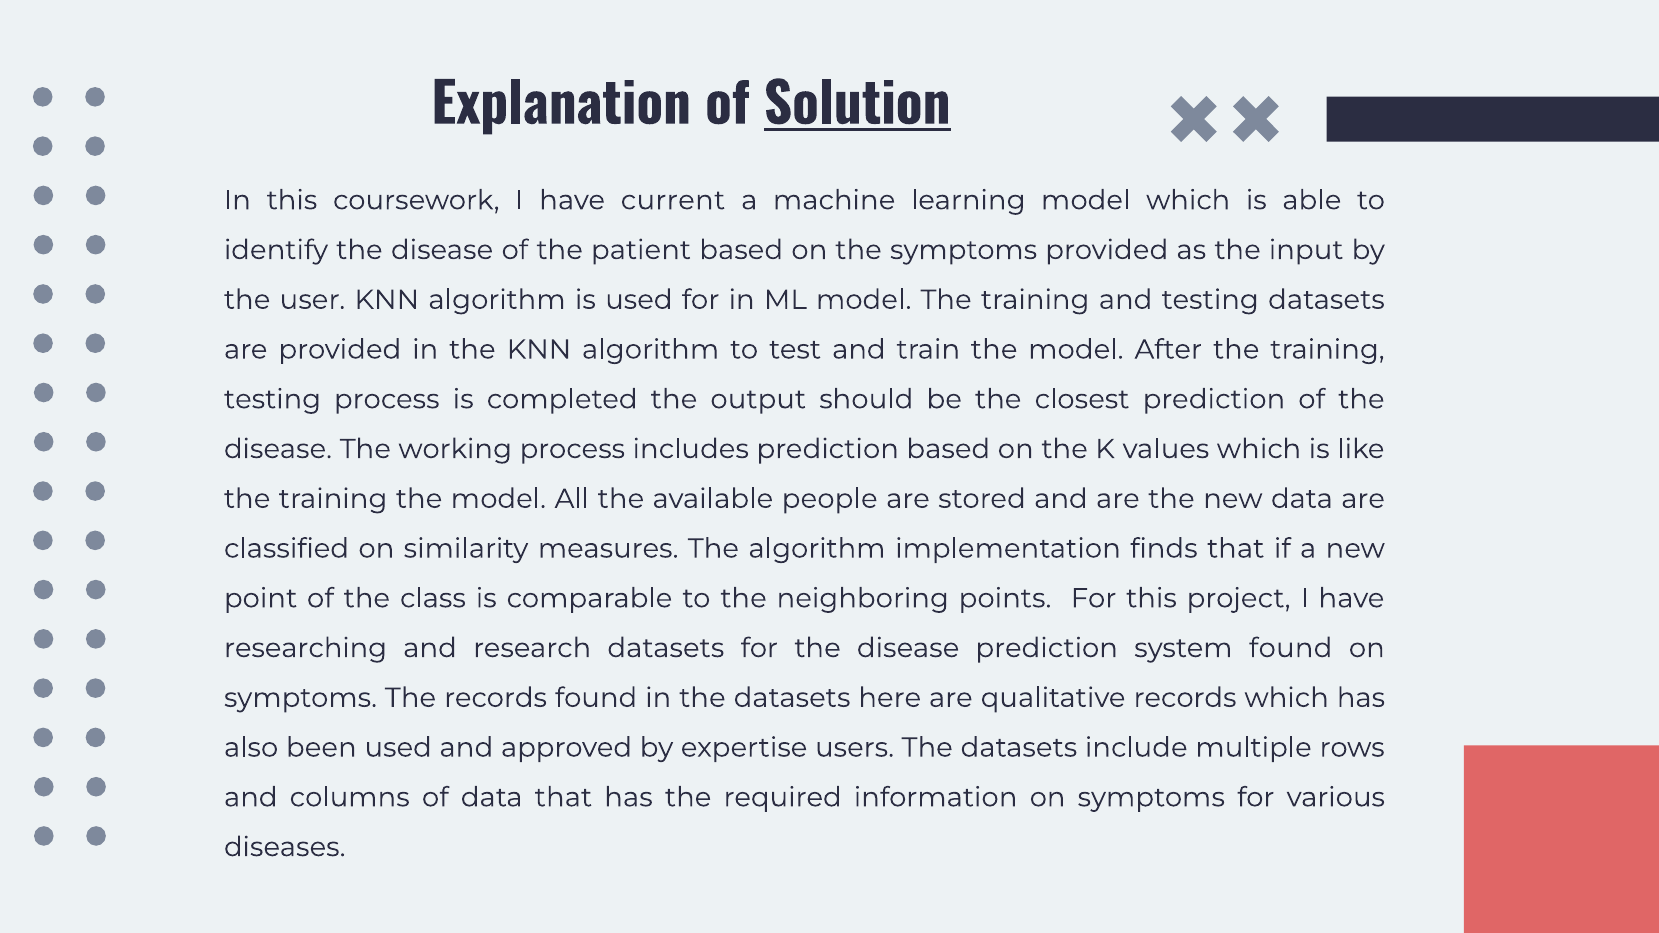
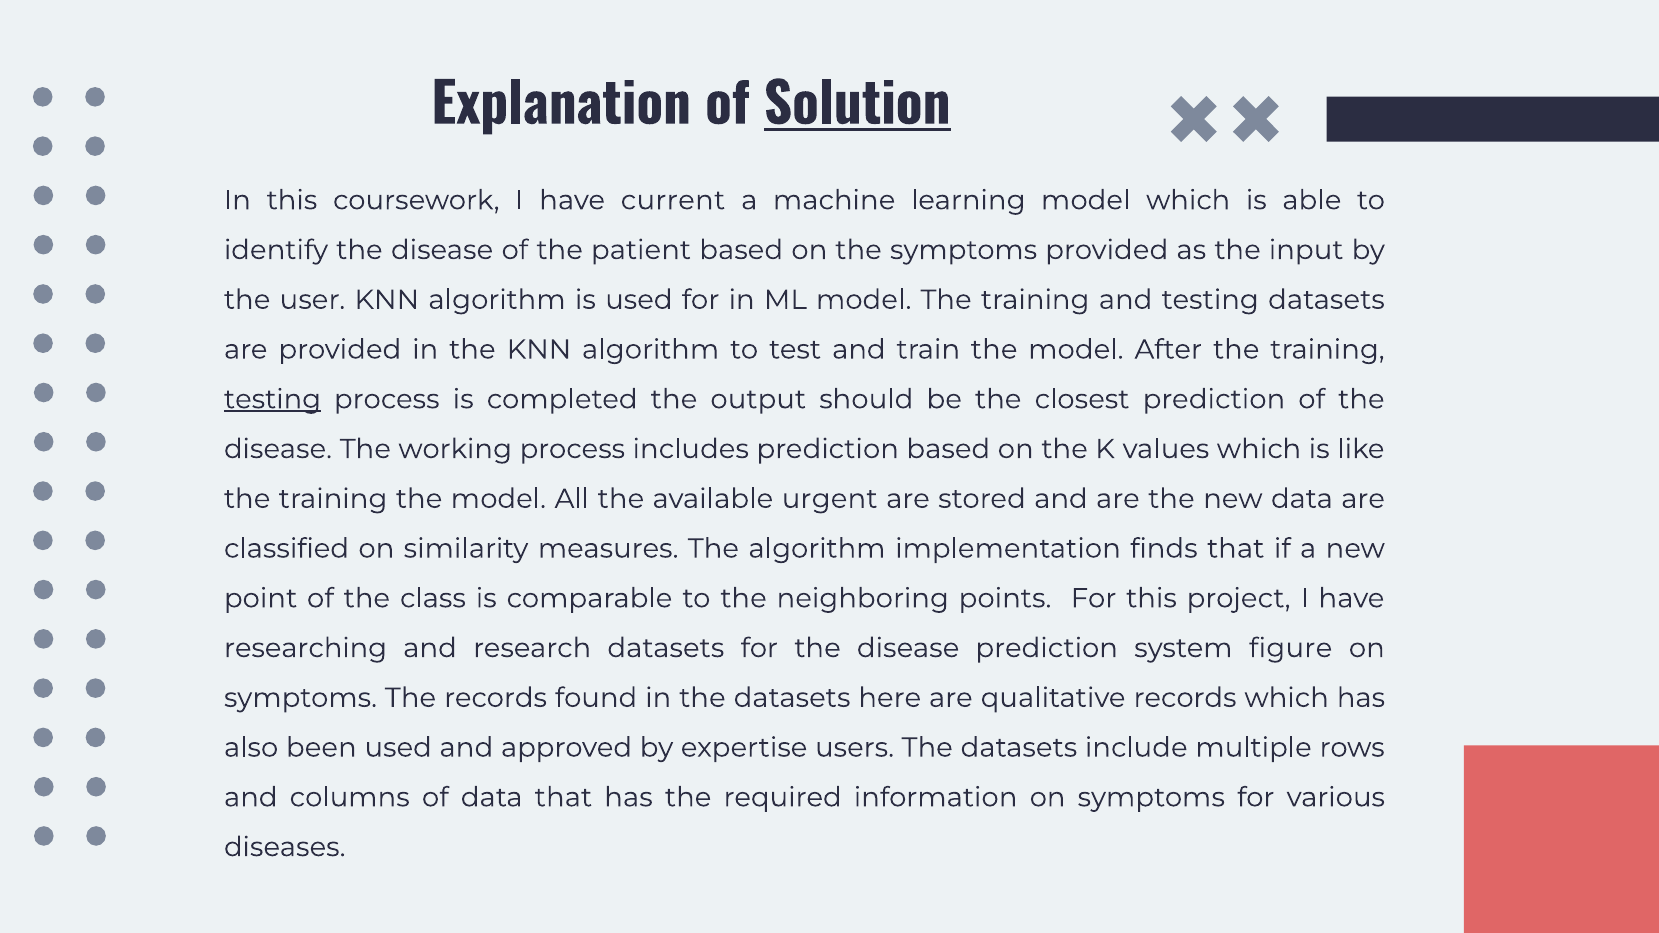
testing underline: none -> present (273, 399)
people: people -> urgent (830, 499)
system found: found -> figure (1291, 648)
